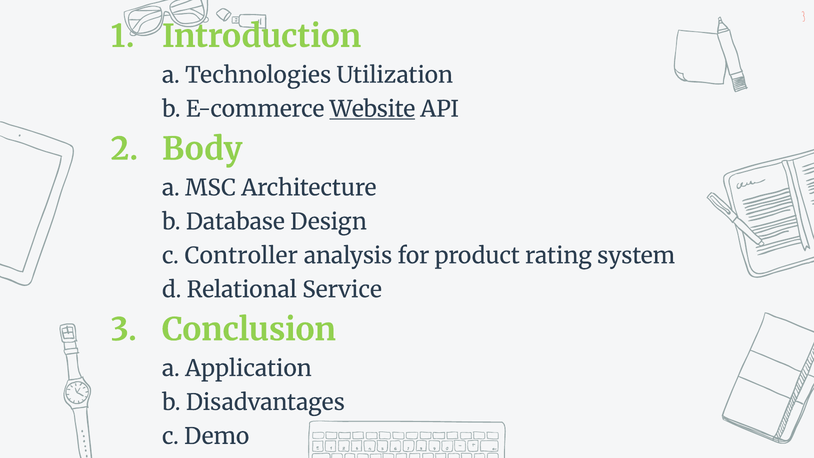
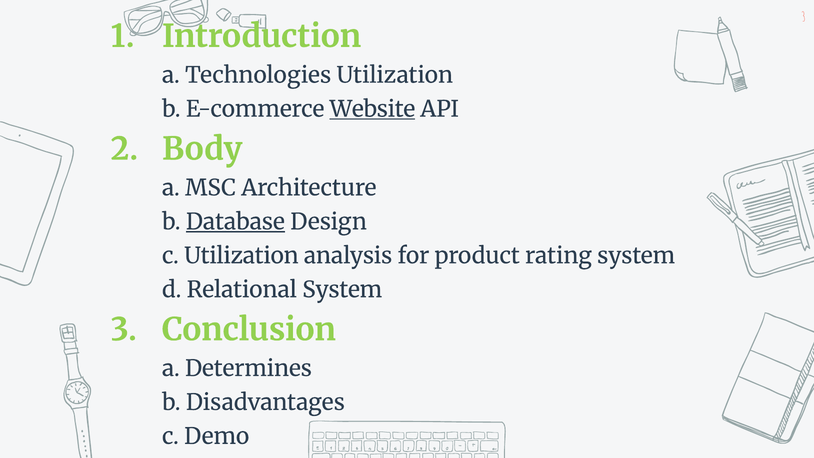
Database underline: none -> present (235, 222)
c Controller: Controller -> Utilization (241, 256)
Relational Service: Service -> System (342, 290)
Application: Application -> Determines (248, 368)
